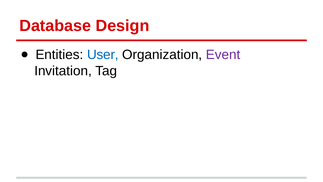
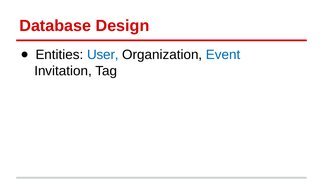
Event colour: purple -> blue (223, 55)
